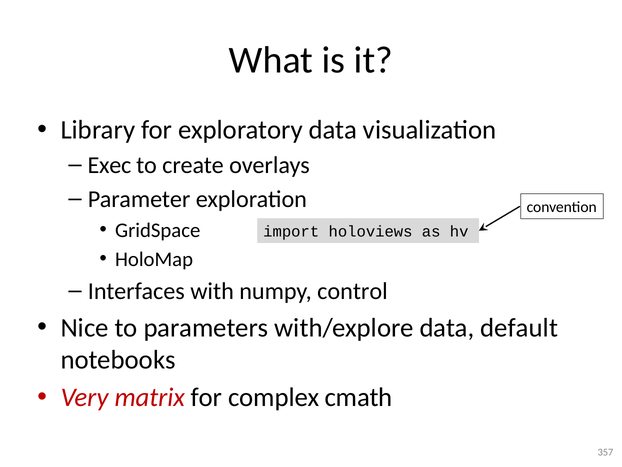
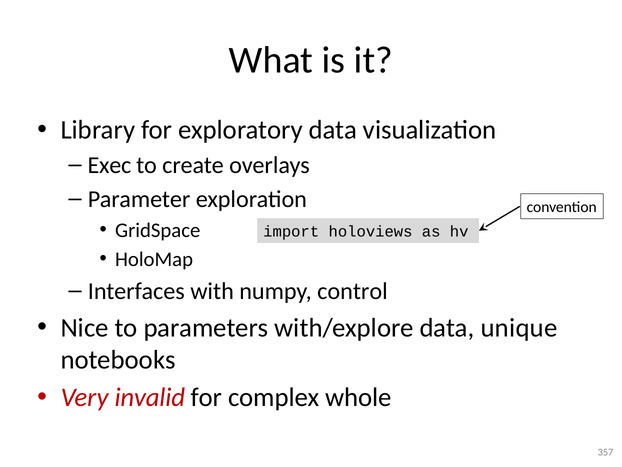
default: default -> unique (519, 327)
matrix: matrix -> invalid (150, 397)
cmath: cmath -> whole (359, 397)
